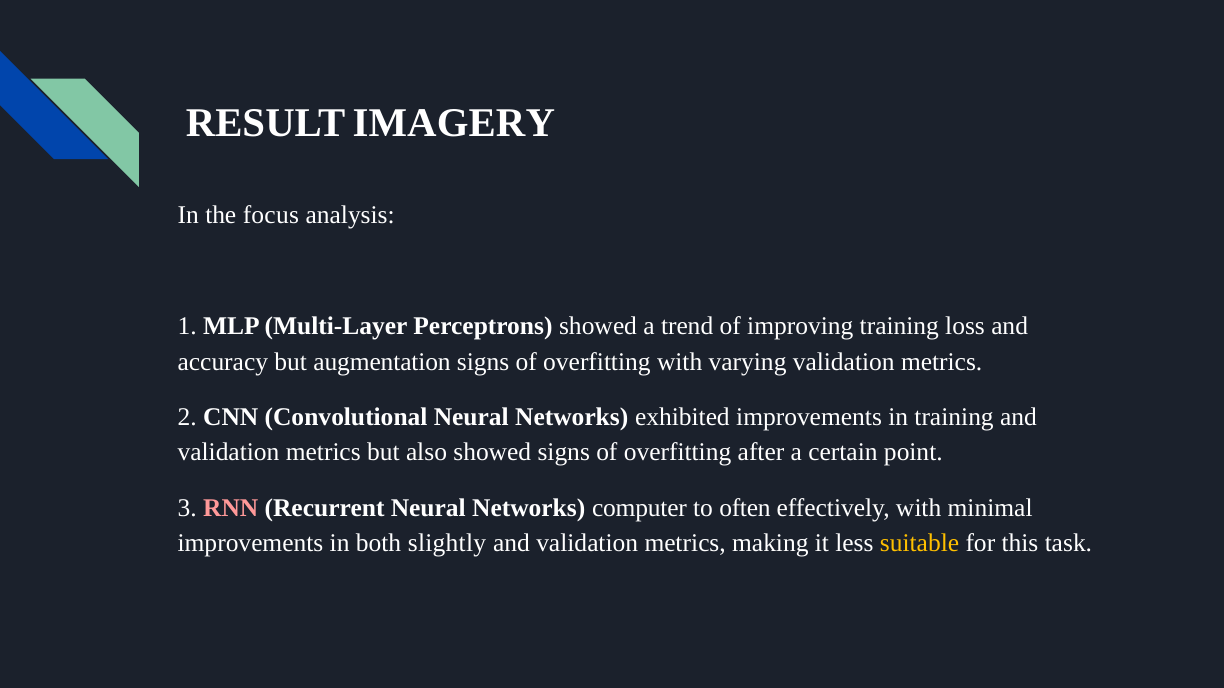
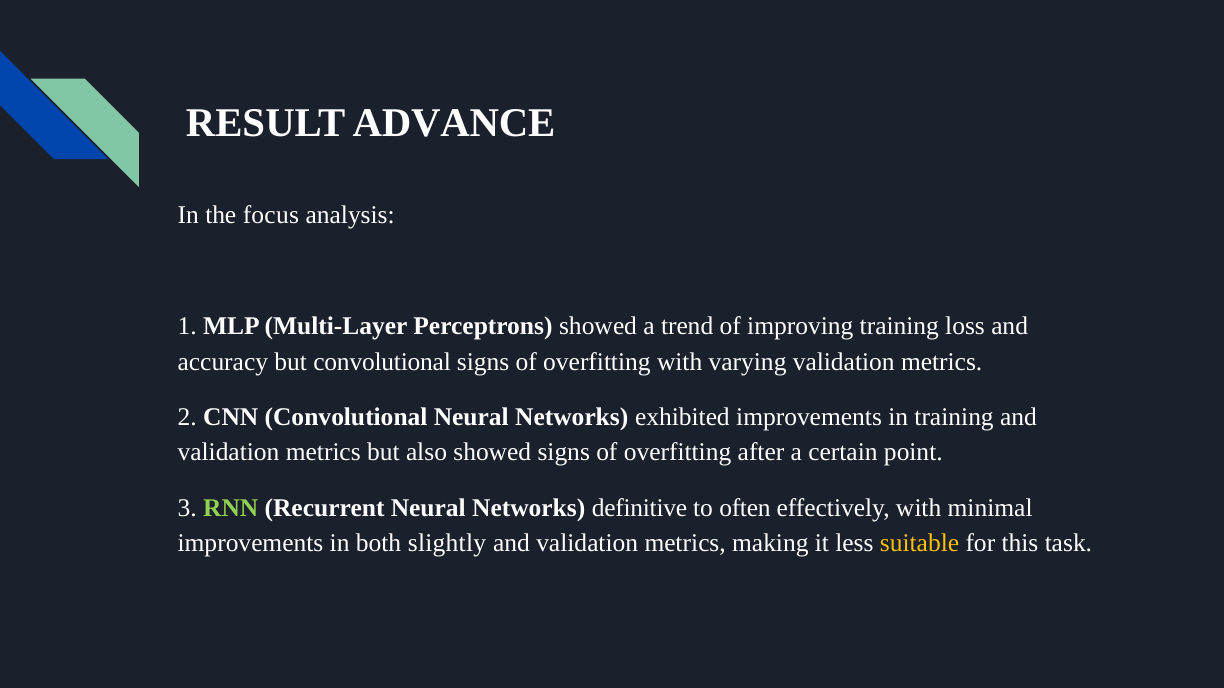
IMAGERY: IMAGERY -> ADVANCE (454, 123)
but augmentation: augmentation -> convolutional (382, 362)
RNN colour: pink -> light green (231, 508)
computer: computer -> definitive (640, 508)
